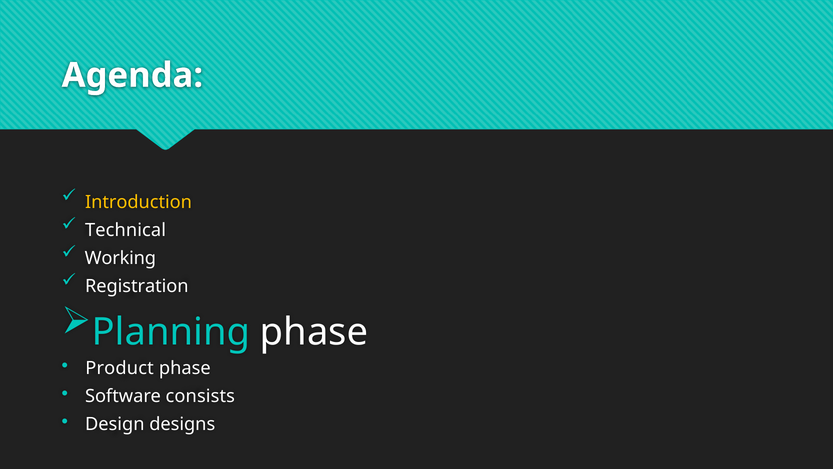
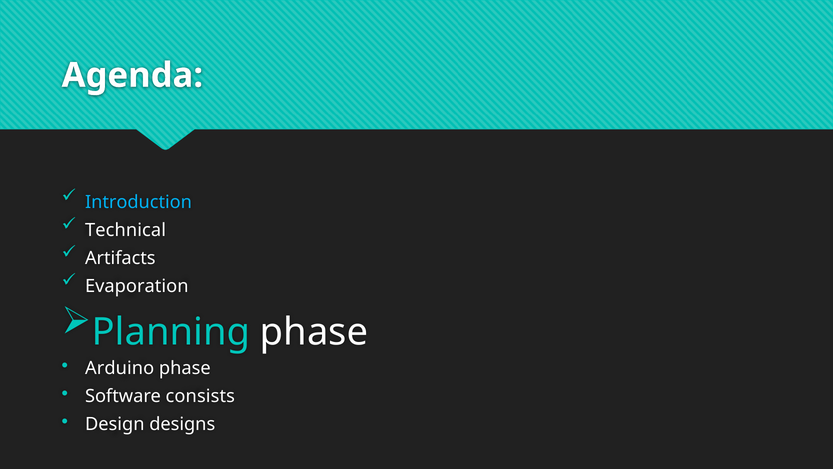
Introduction colour: yellow -> light blue (139, 202)
Working: Working -> Artifacts (120, 258)
Registration: Registration -> Evaporation (137, 286)
Product: Product -> Arduino (120, 368)
